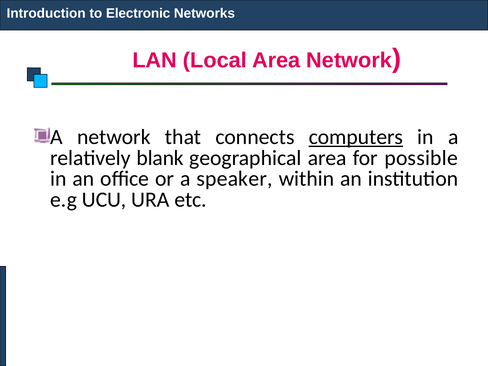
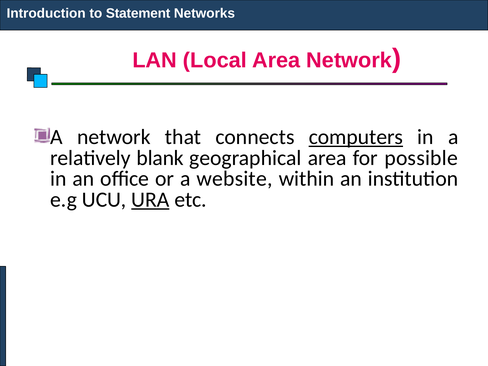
Electronic: Electronic -> Statement (138, 13)
speaker: speaker -> website (234, 179)
URA underline: none -> present (150, 200)
